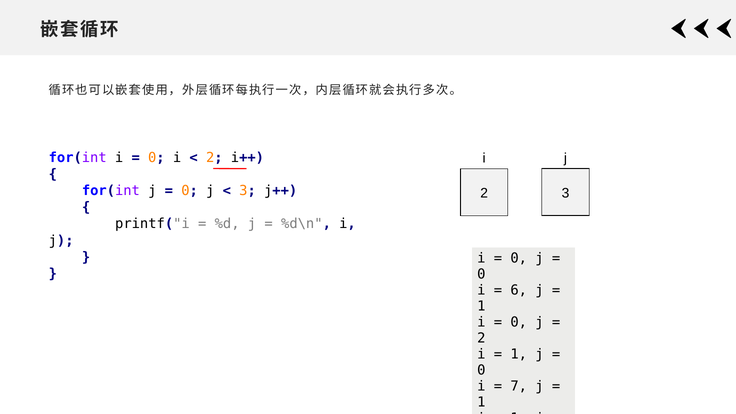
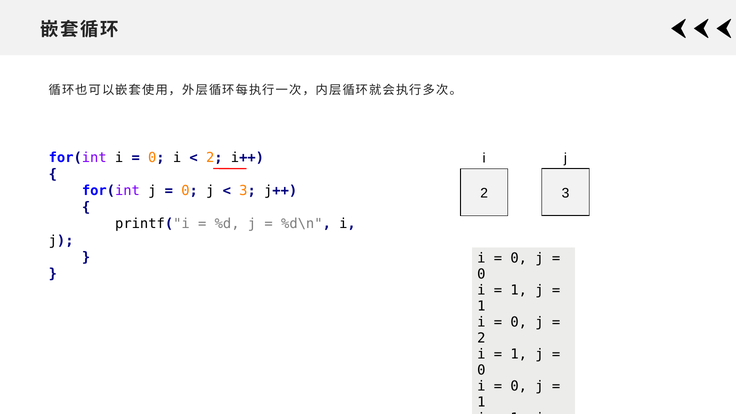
6: 6 -> 1 (519, 290)
7: 7 -> 0 (519, 386)
